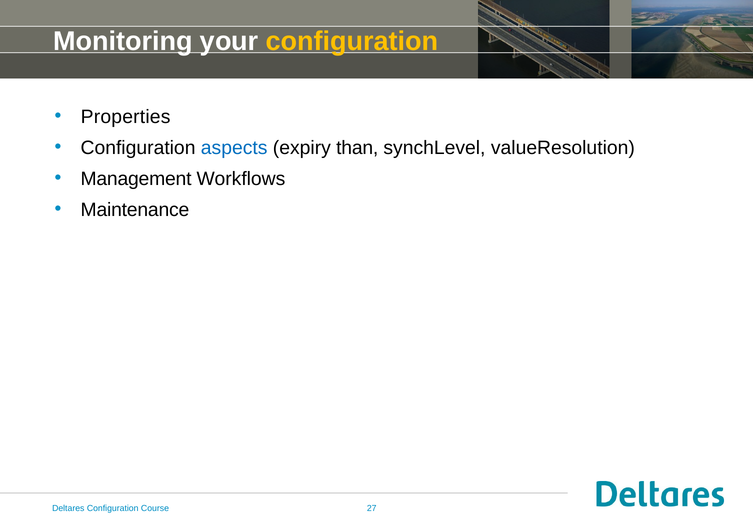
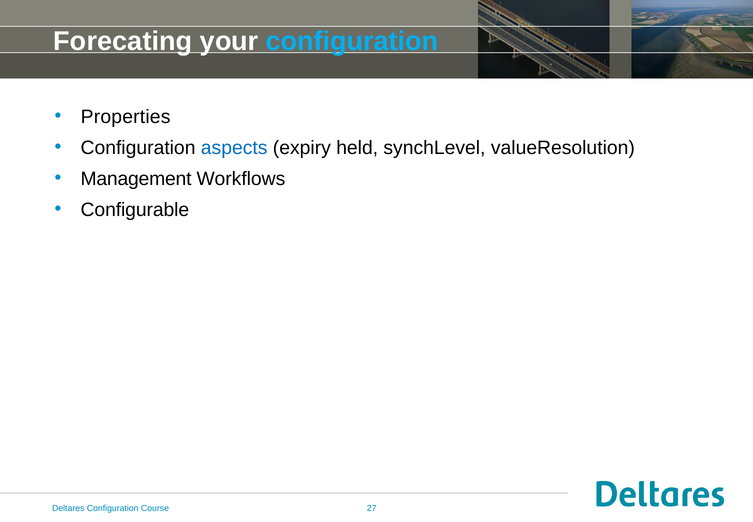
Monitoring: Monitoring -> Forecating (123, 41)
configuration colour: yellow -> light blue (352, 41)
than: than -> held (357, 148)
Maintenance: Maintenance -> Configurable (135, 210)
